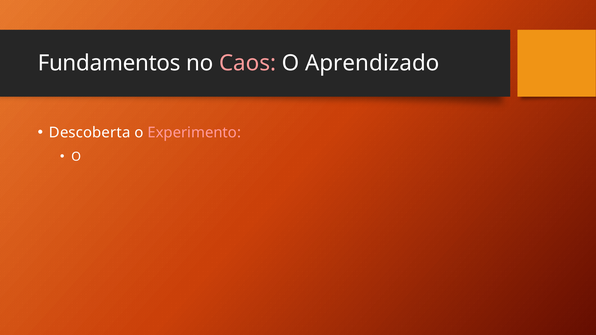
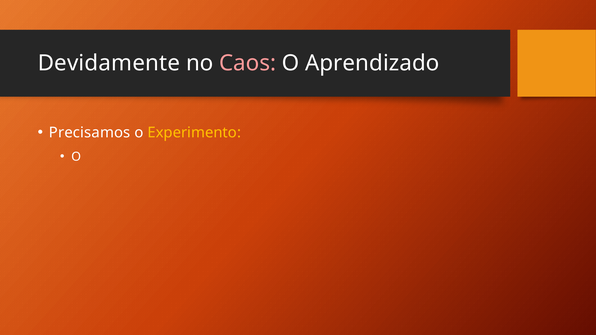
Fundamentos: Fundamentos -> Devidamente (109, 63)
Descoberta: Descoberta -> Precisamos (90, 133)
Experimento colour: pink -> yellow (194, 133)
